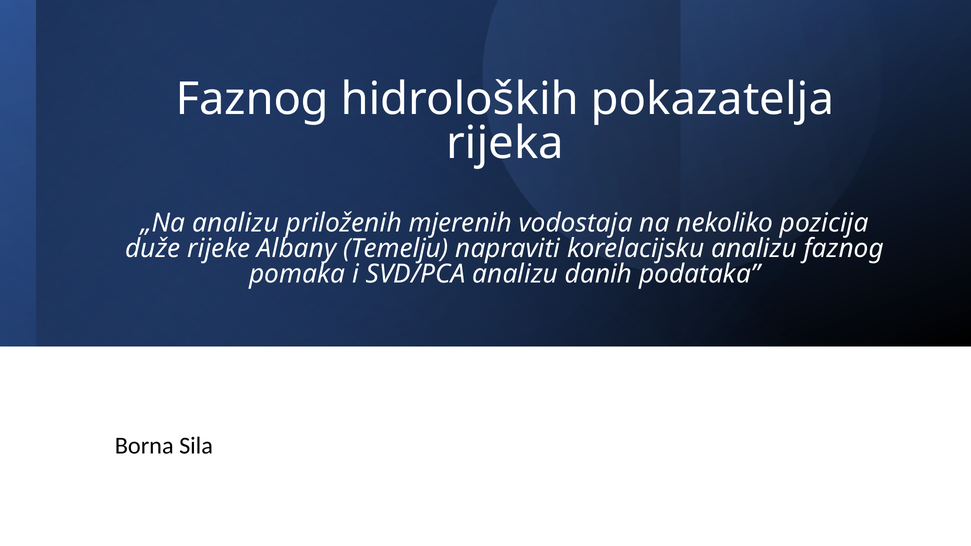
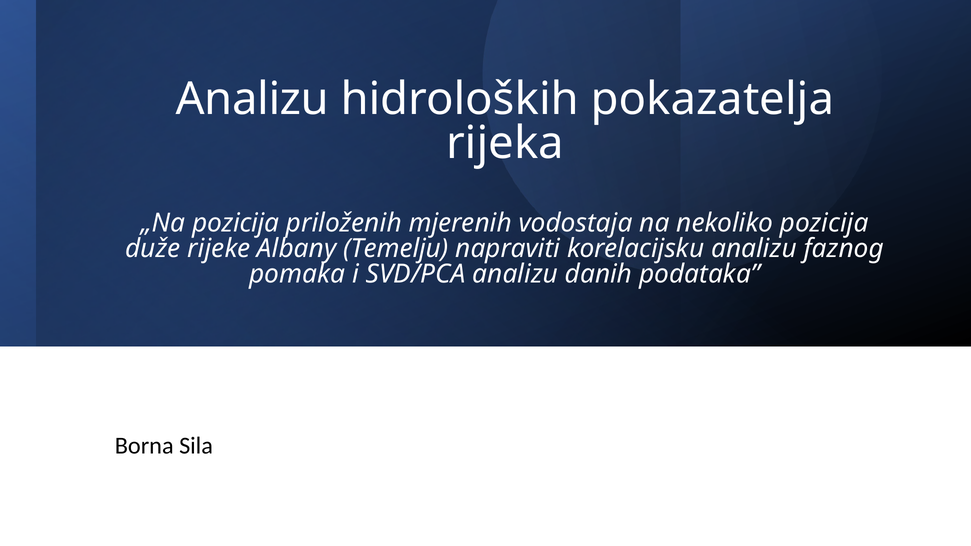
Faznog: Faznog -> Analizu (252, 99)
„Na analizu: analizu -> pozicija (236, 223)
